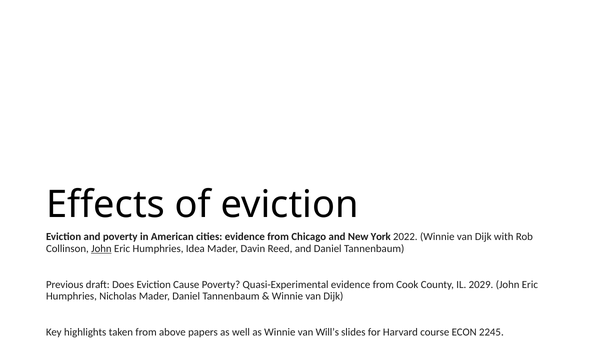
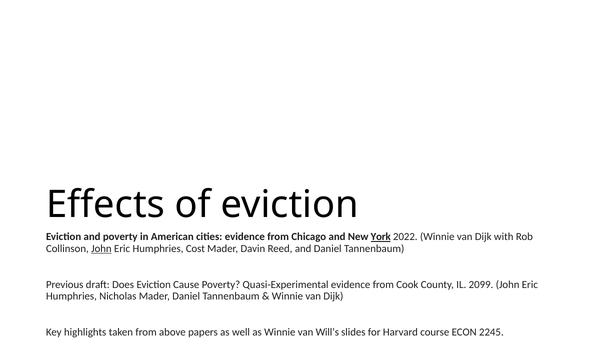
York underline: none -> present (381, 237)
Idea: Idea -> Cost (195, 249)
2029: 2029 -> 2099 (481, 284)
